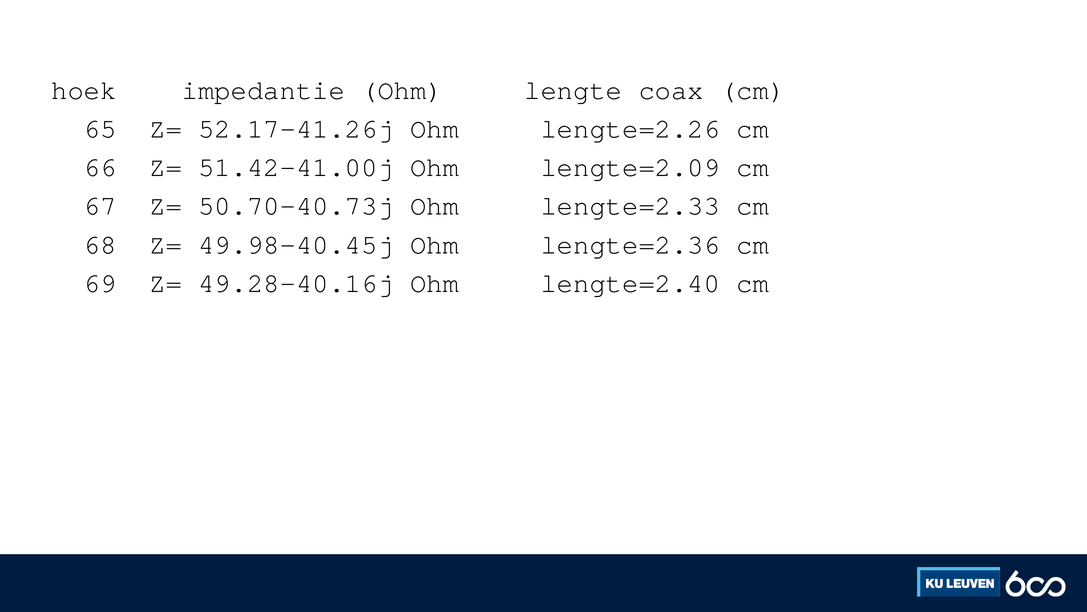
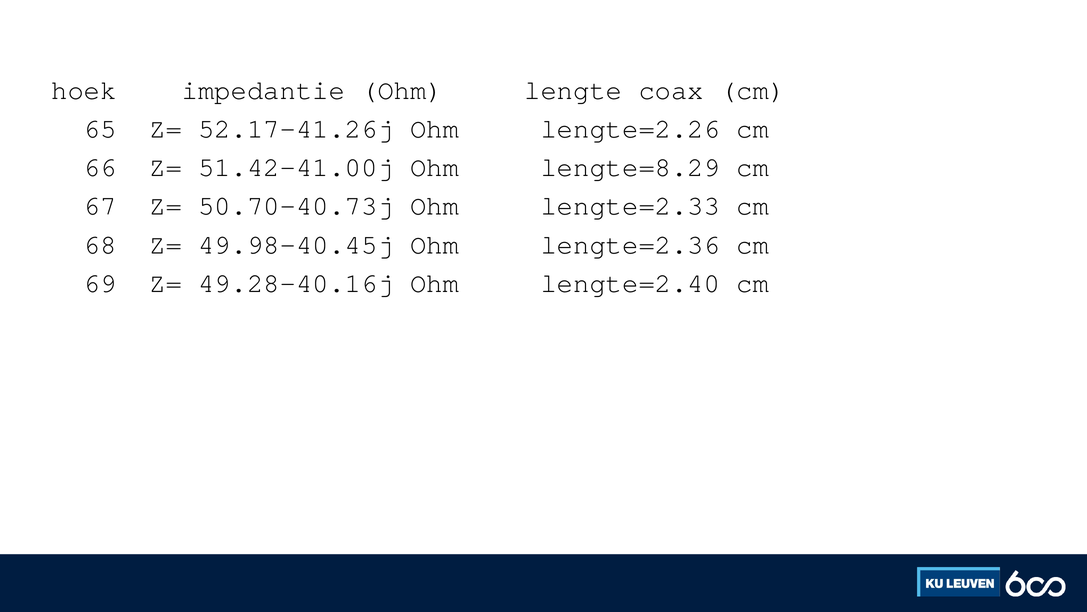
lengte=2.09: lengte=2.09 -> lengte=8.29 (630, 167)
